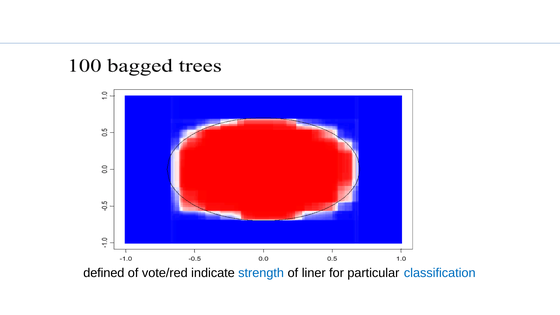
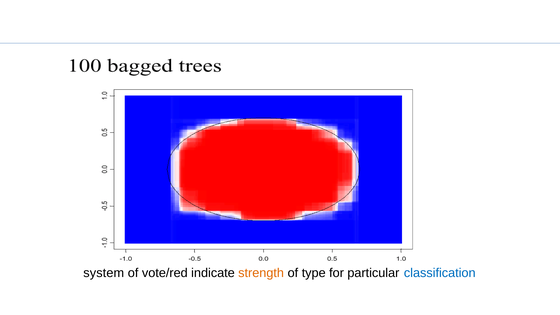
defined: defined -> system (104, 273)
strength colour: blue -> orange (261, 273)
liner: liner -> type (314, 273)
